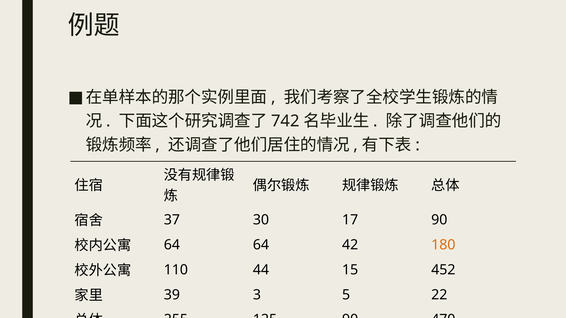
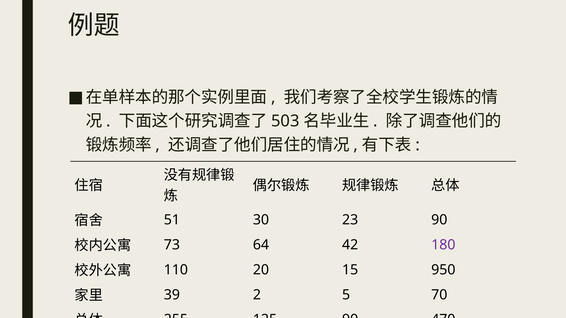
742: 742 -> 503 (285, 121)
37: 37 -> 51 (172, 220)
17: 17 -> 23 (350, 220)
64: 64 -> 73 (172, 245)
180 colour: orange -> purple (443, 245)
44: 44 -> 20 (261, 270)
452: 452 -> 950 (443, 270)
3: 3 -> 2 (257, 295)
22: 22 -> 70 (439, 295)
